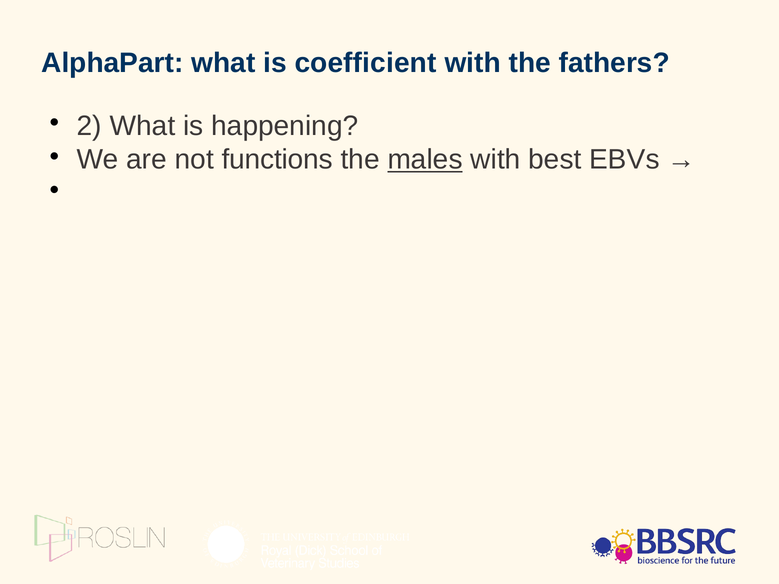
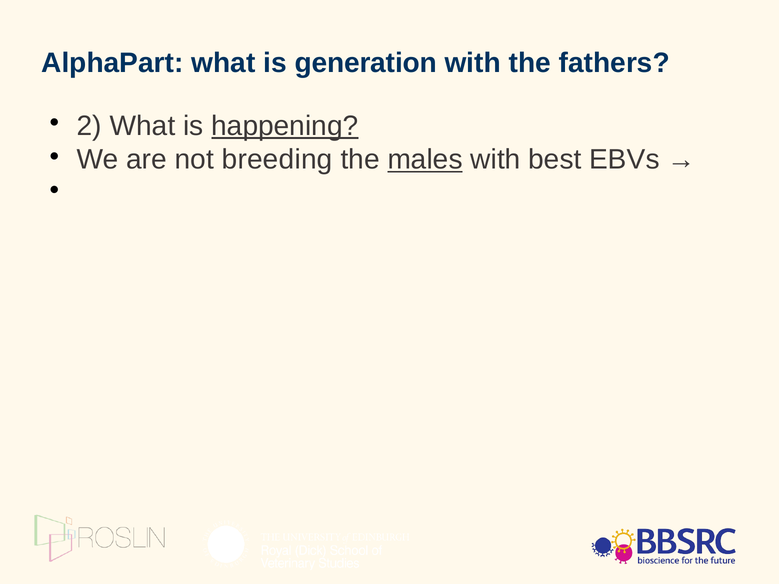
coefficient: coefficient -> generation (366, 63)
happening underline: none -> present (285, 126)
functions: functions -> breeding (277, 160)
